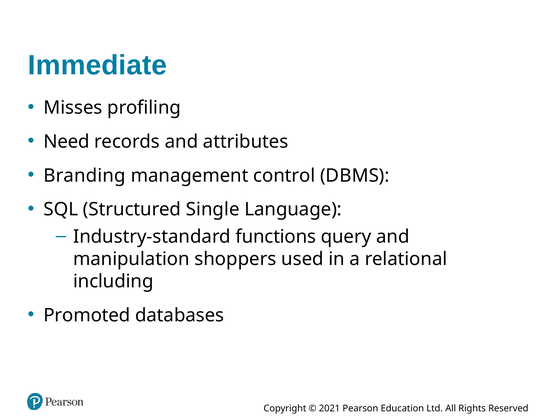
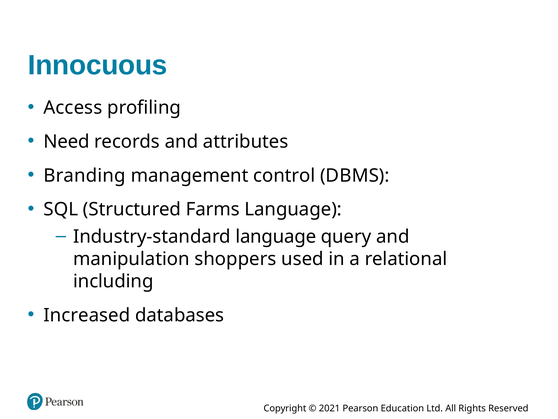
Immediate: Immediate -> Innocuous (98, 65)
Misses: Misses -> Access (73, 107)
Single: Single -> Farms (213, 209)
Industry-standard functions: functions -> language (276, 236)
Promoted: Promoted -> Increased (87, 315)
